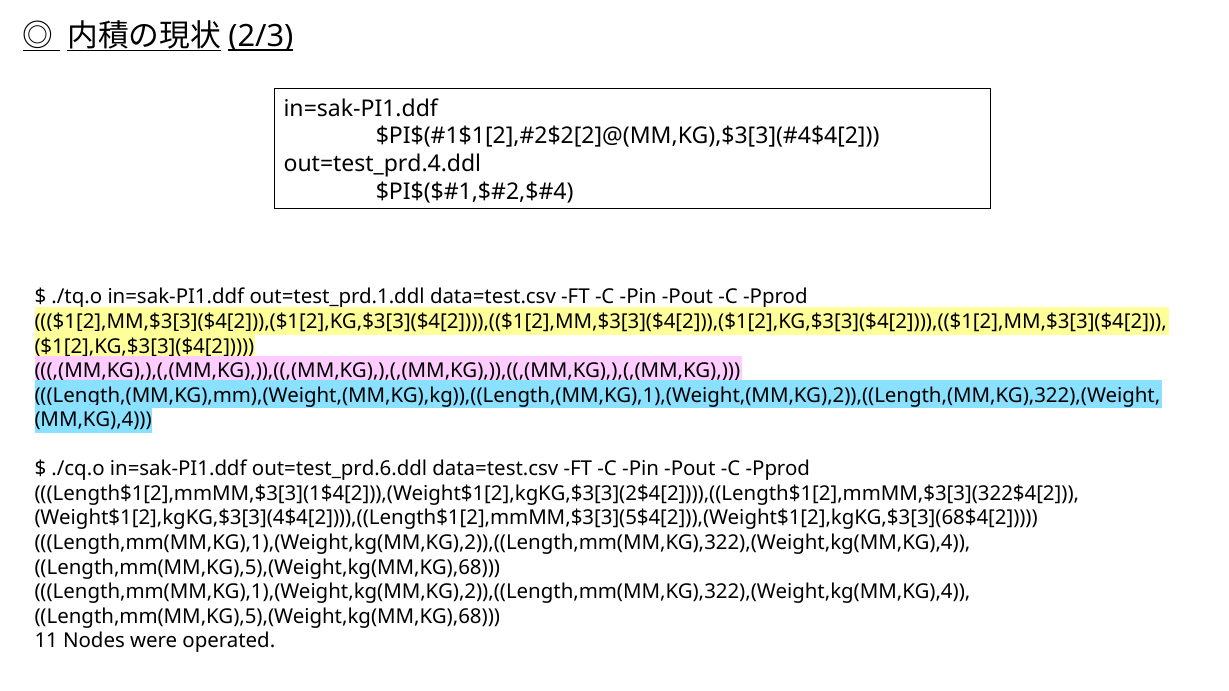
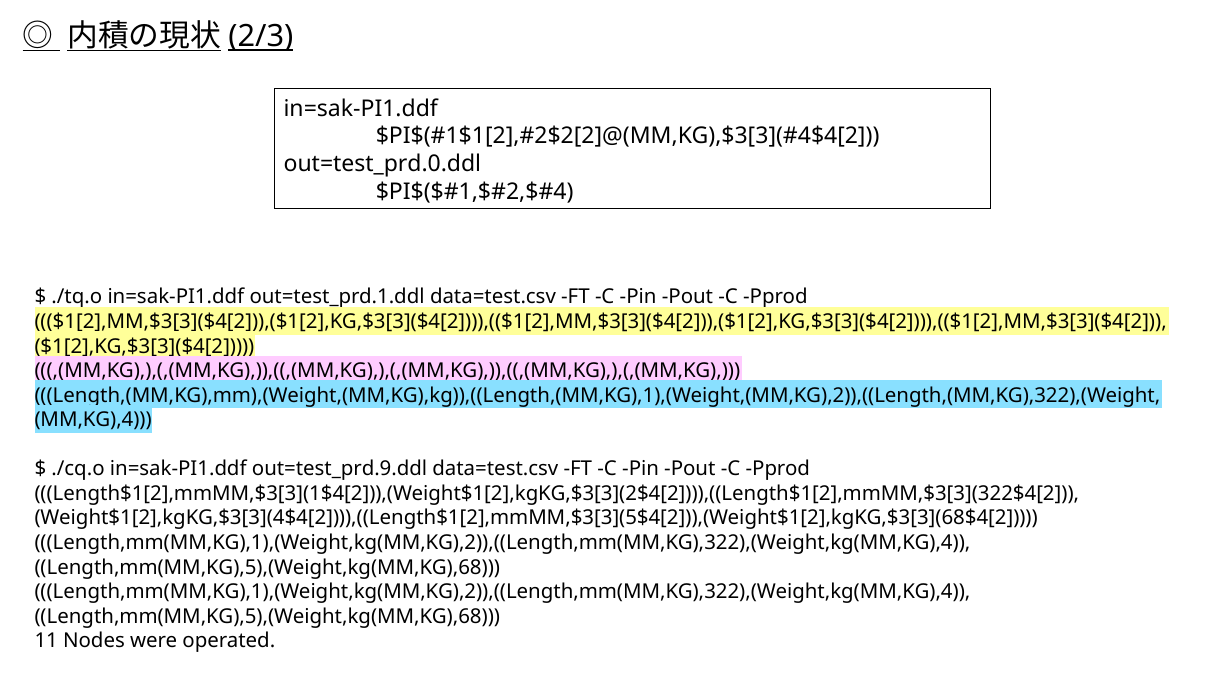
out=test_prd.4.ddl: out=test_prd.4.ddl -> out=test_prd.0.ddl (382, 164)
out=test_prd.6.ddl: out=test_prd.6.ddl -> out=test_prd.9.ddl (340, 469)
